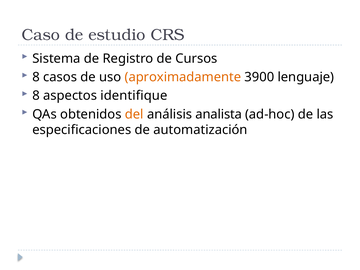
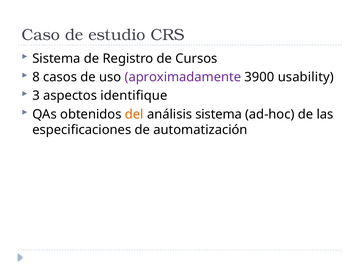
aproximadamente colour: orange -> purple (183, 77)
lenguaje: lenguaje -> usability (306, 77)
8: 8 -> 3 (36, 96)
análisis analista: analista -> sistema (219, 114)
